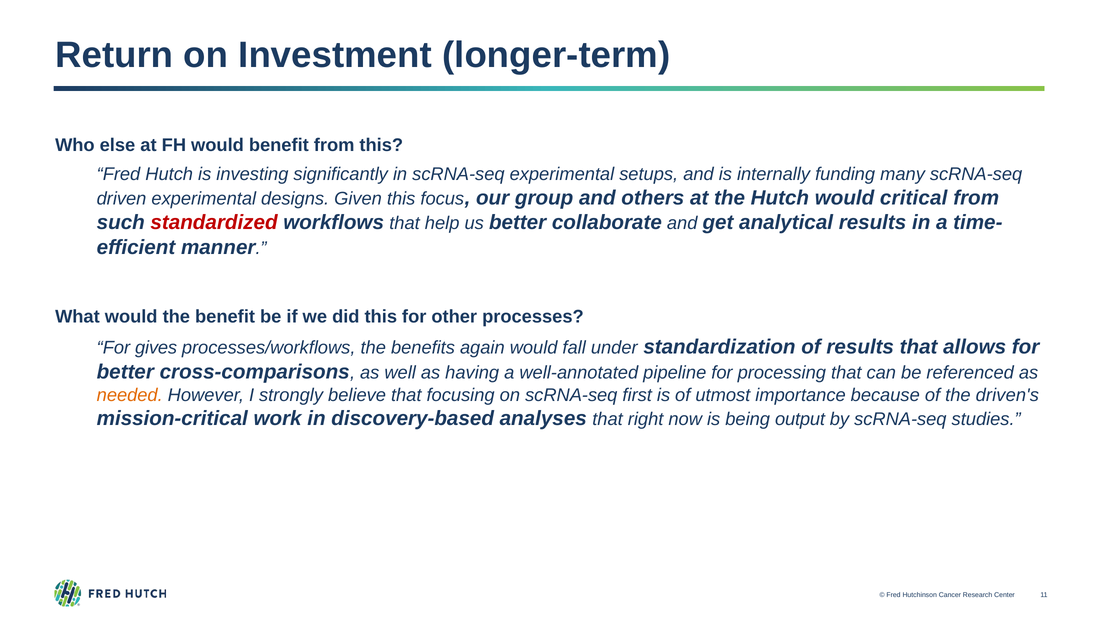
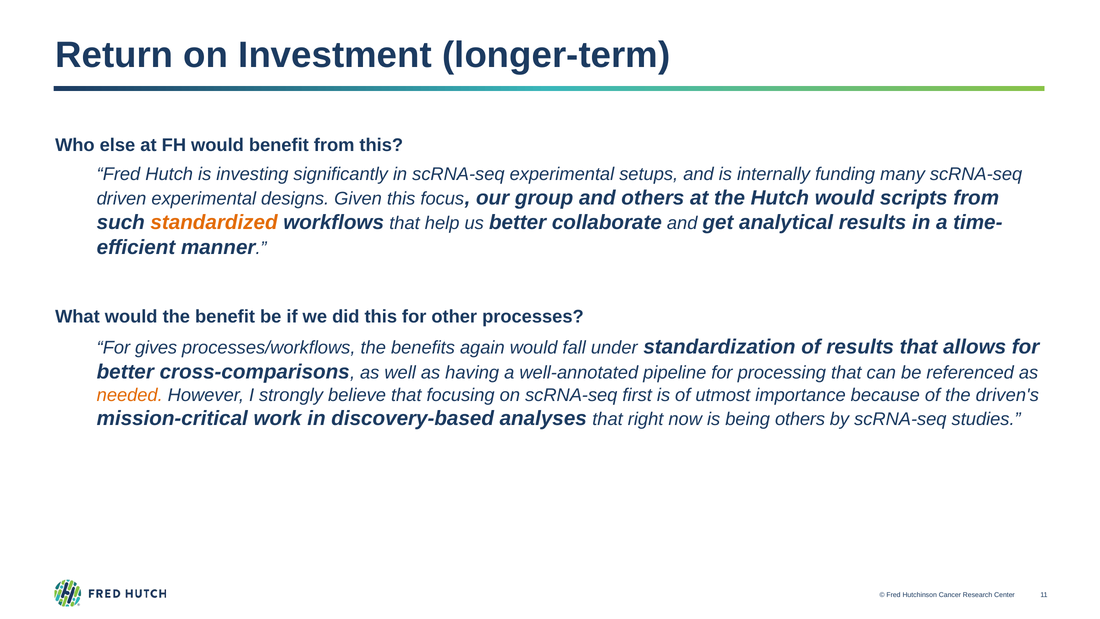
critical: critical -> scripts (914, 198)
standardized colour: red -> orange (214, 223)
being output: output -> others (800, 419)
